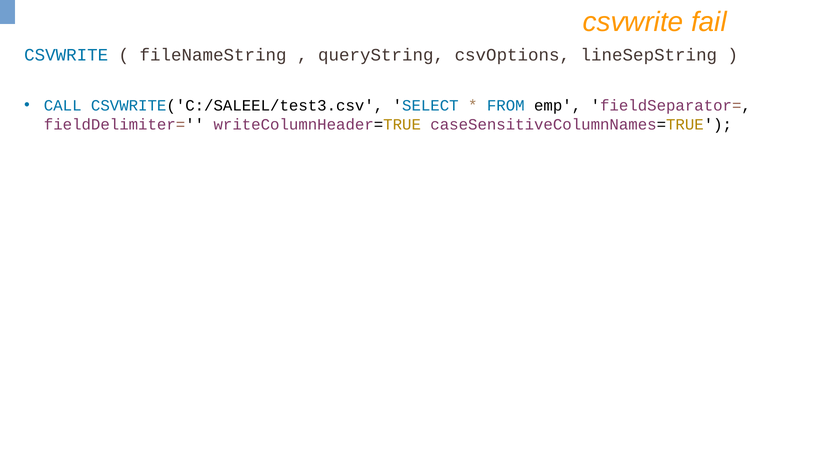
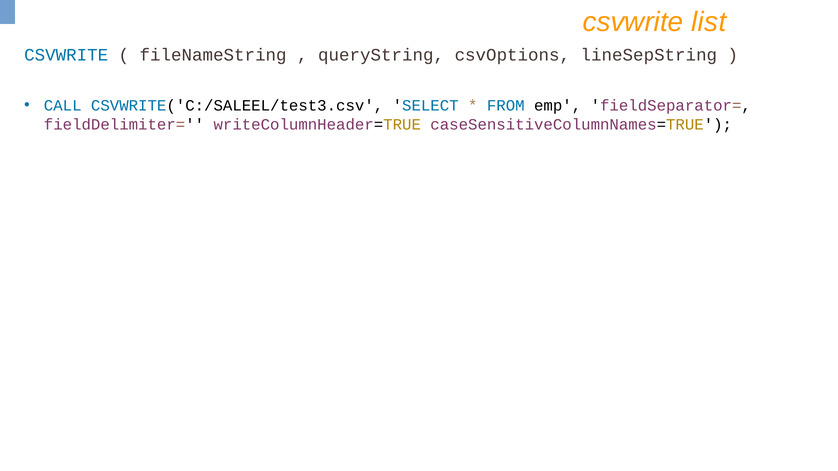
fail: fail -> list (709, 22)
